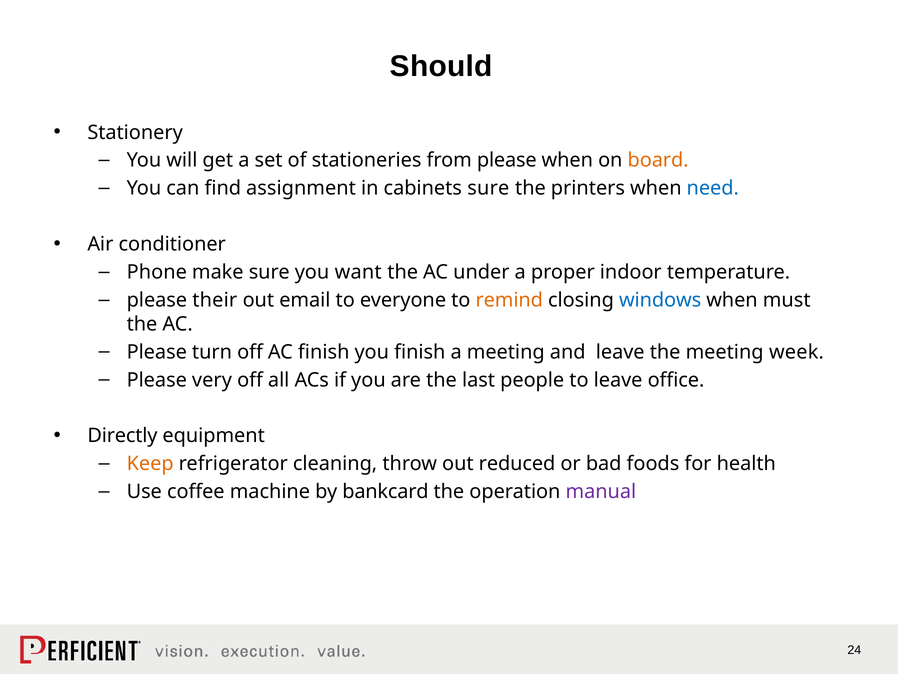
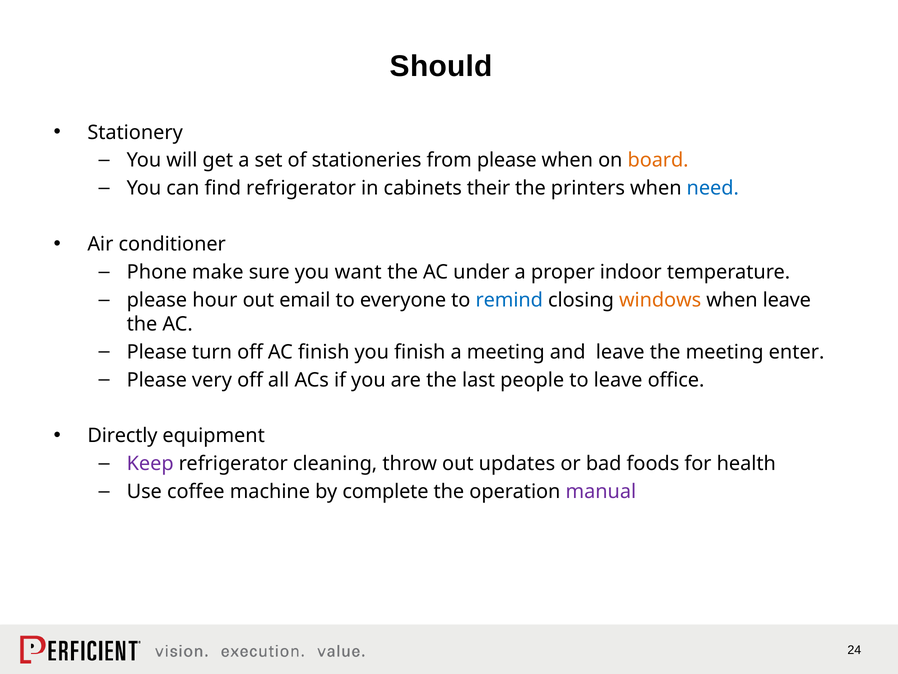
find assignment: assignment -> refrigerator (301, 188)
cabinets sure: sure -> their (489, 188)
their: their -> hour (215, 300)
remind colour: orange -> blue (509, 300)
windows colour: blue -> orange (660, 300)
when must: must -> leave (787, 300)
week: week -> enter (797, 352)
Keep colour: orange -> purple (150, 463)
reduced: reduced -> updates (517, 463)
bankcard: bankcard -> complete (385, 491)
